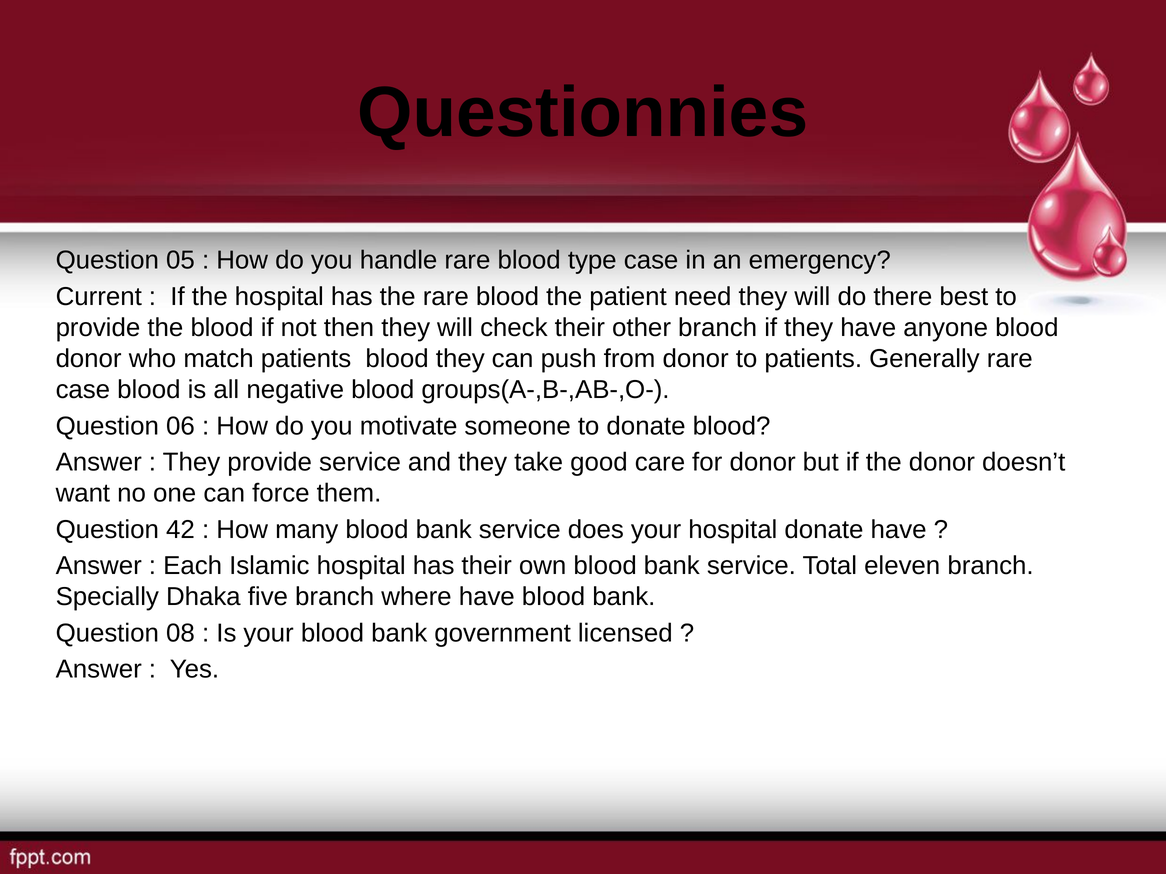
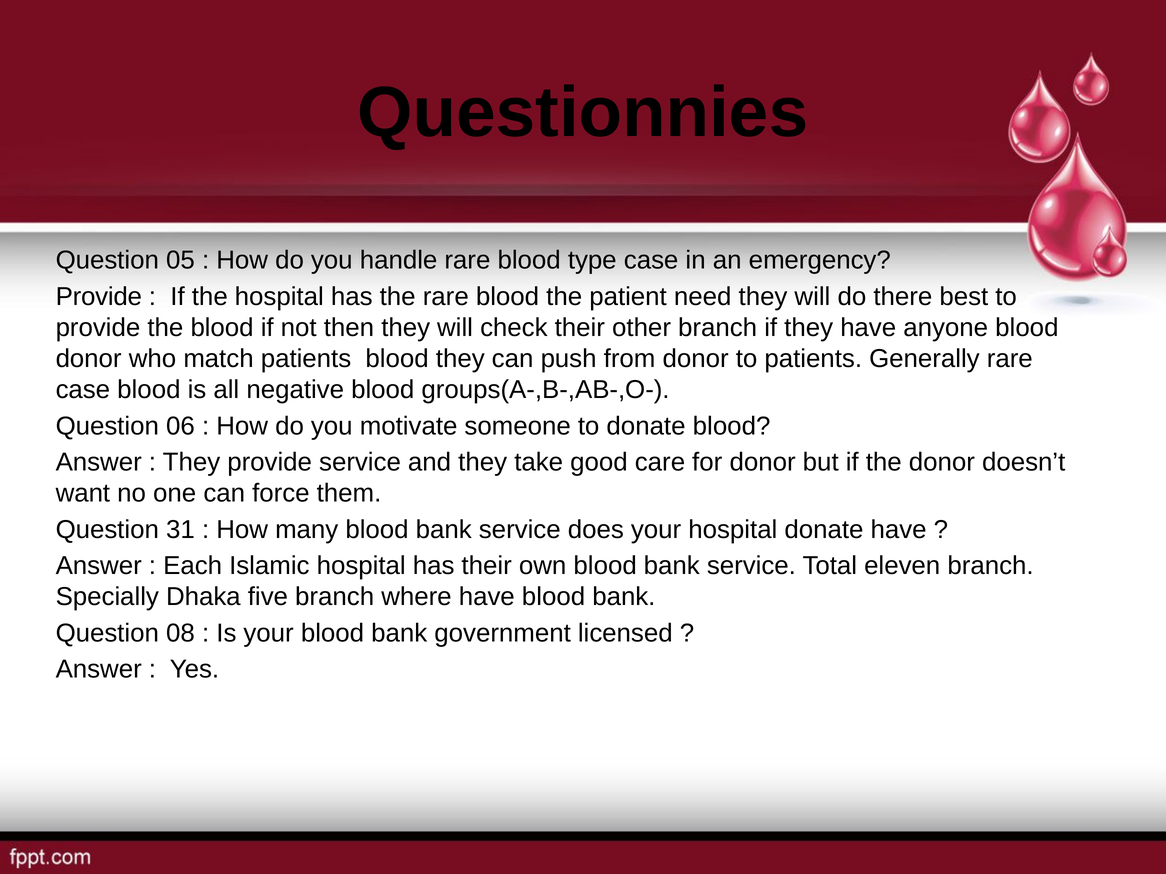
Current: Current -> Provide (99, 297)
42: 42 -> 31 (180, 530)
